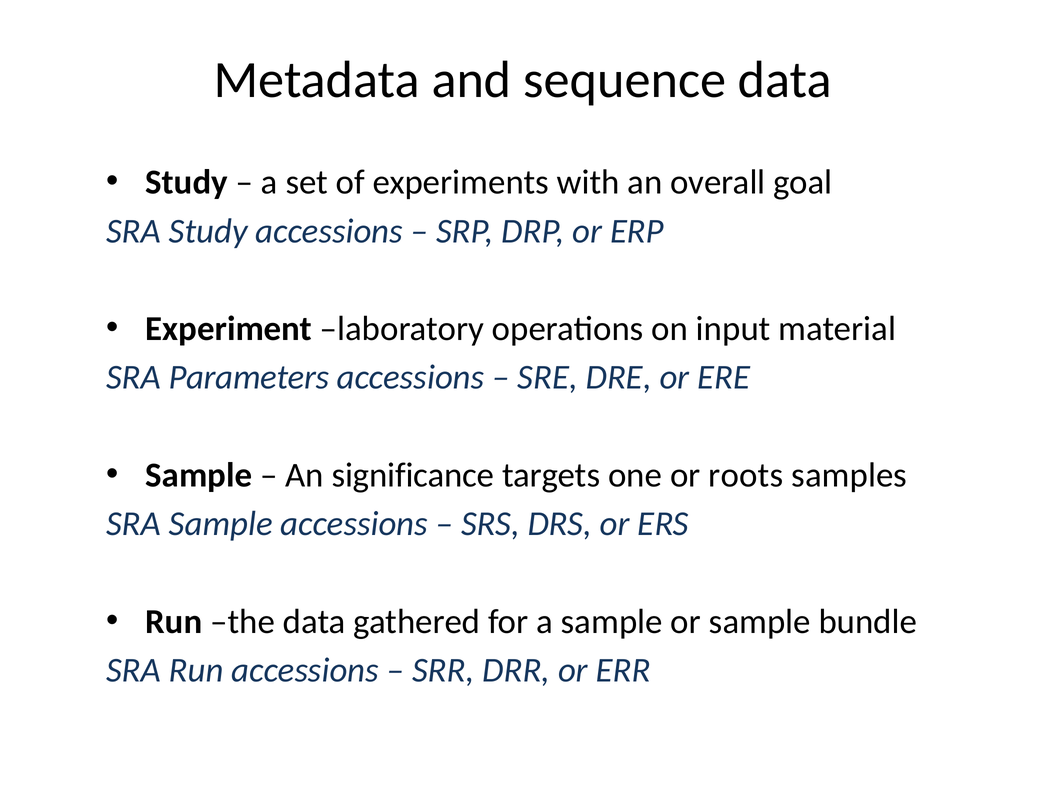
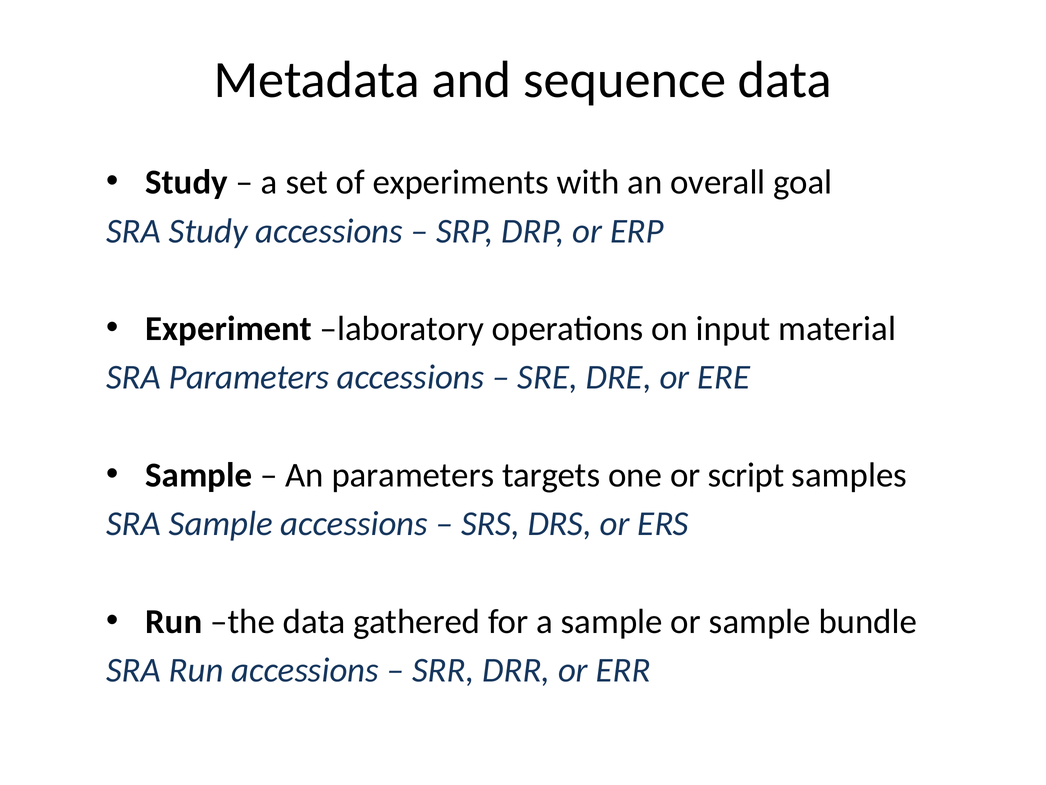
An significance: significance -> parameters (413, 475)
roots: roots -> script (746, 475)
